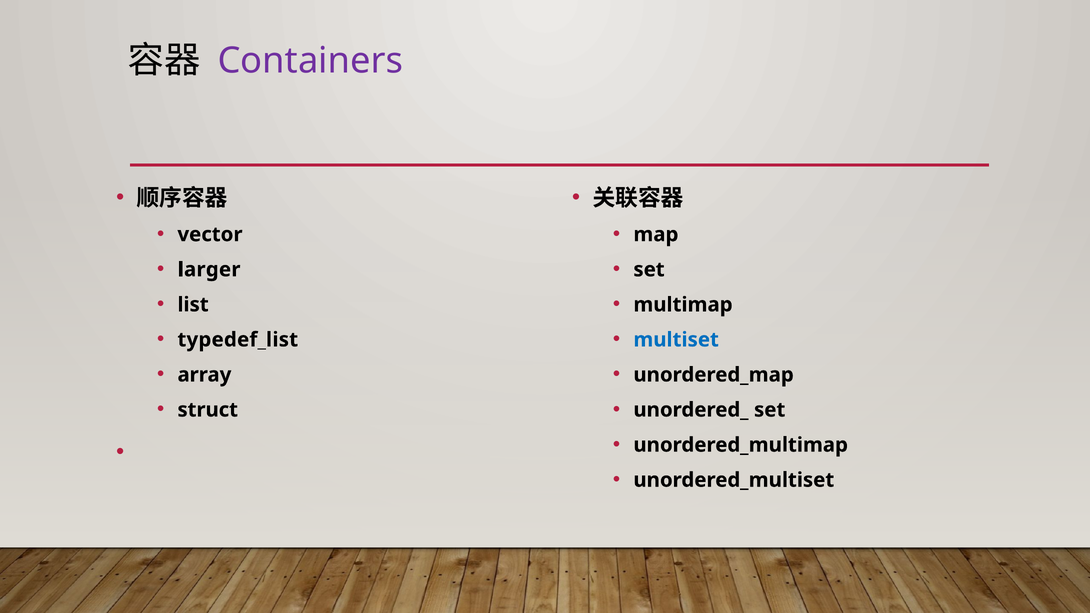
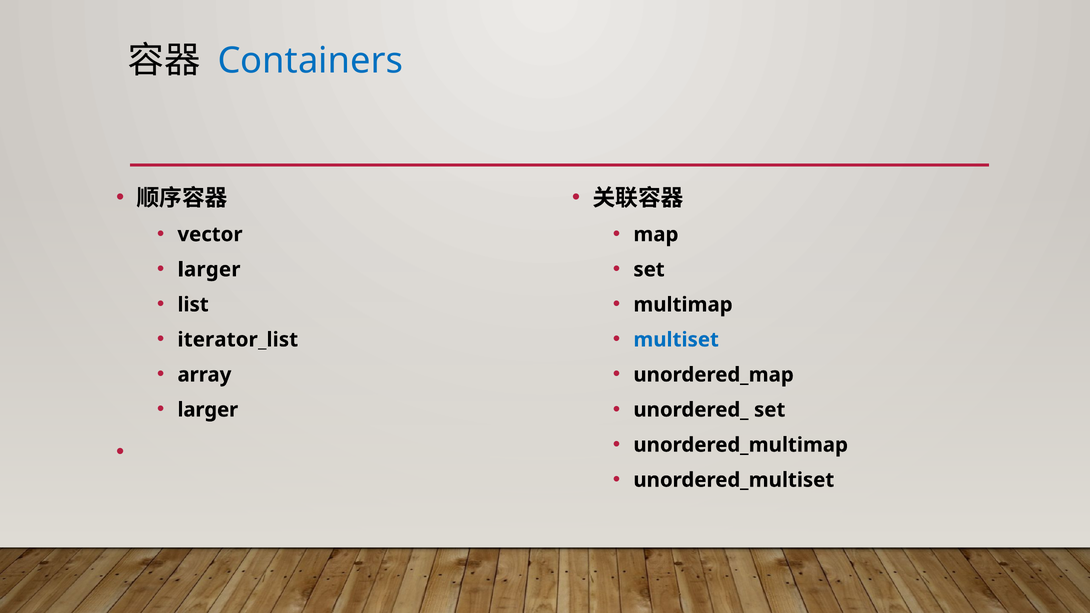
Containers colour: purple -> blue (310, 61)
typedef_list: typedef_list -> iterator_list (238, 340)
struct: struct -> larger (208, 410)
